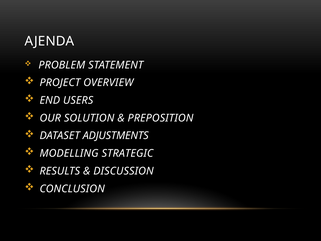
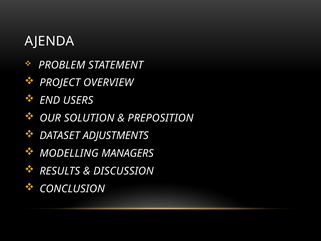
STRATEGIC: STRATEGIC -> MANAGERS (128, 153)
